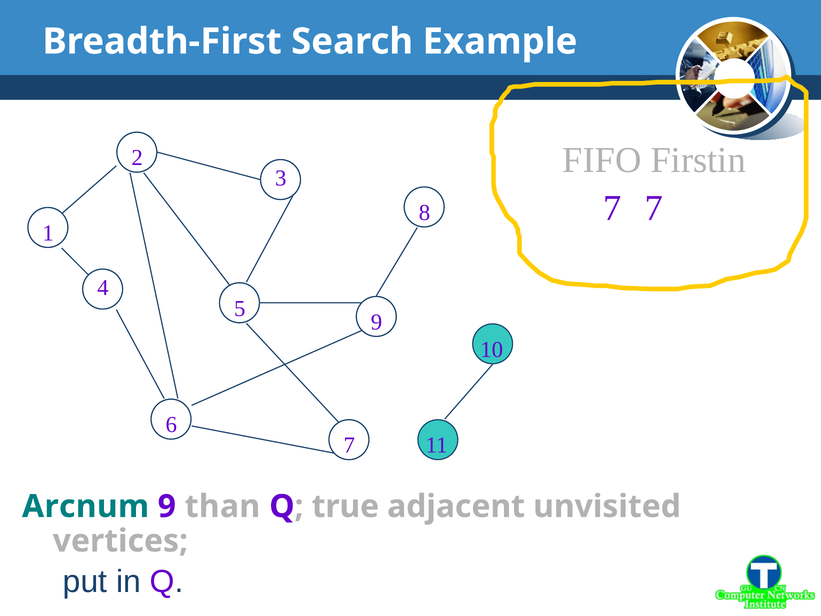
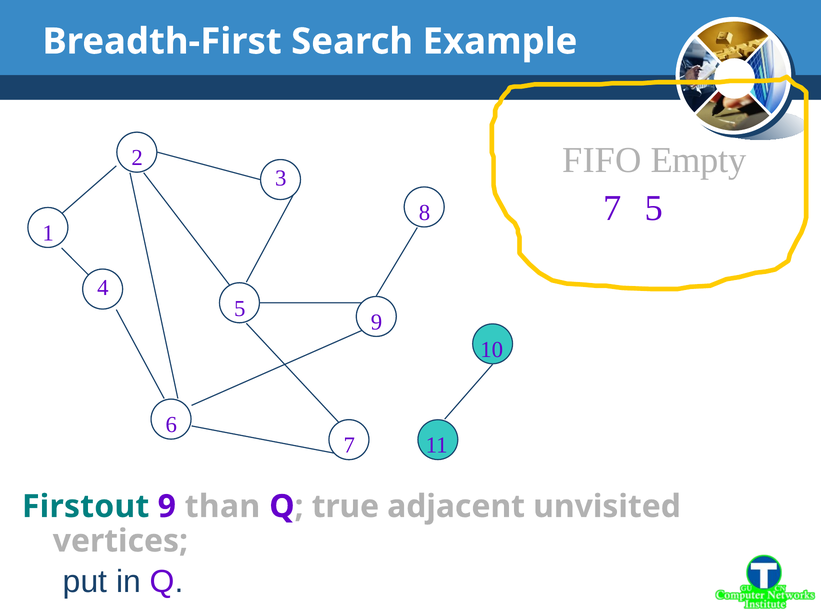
Firstin: Firstin -> Empty (698, 160)
7: 7 -> 5 (654, 208)
Arcnum: Arcnum -> Firstout (86, 506)
